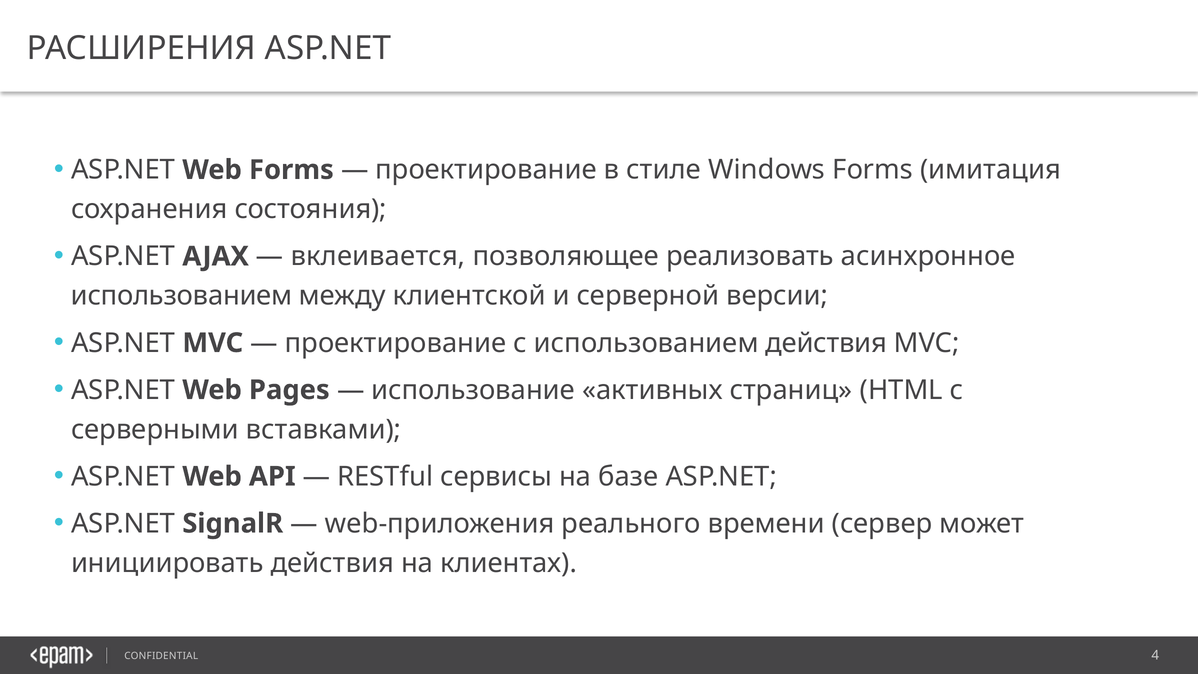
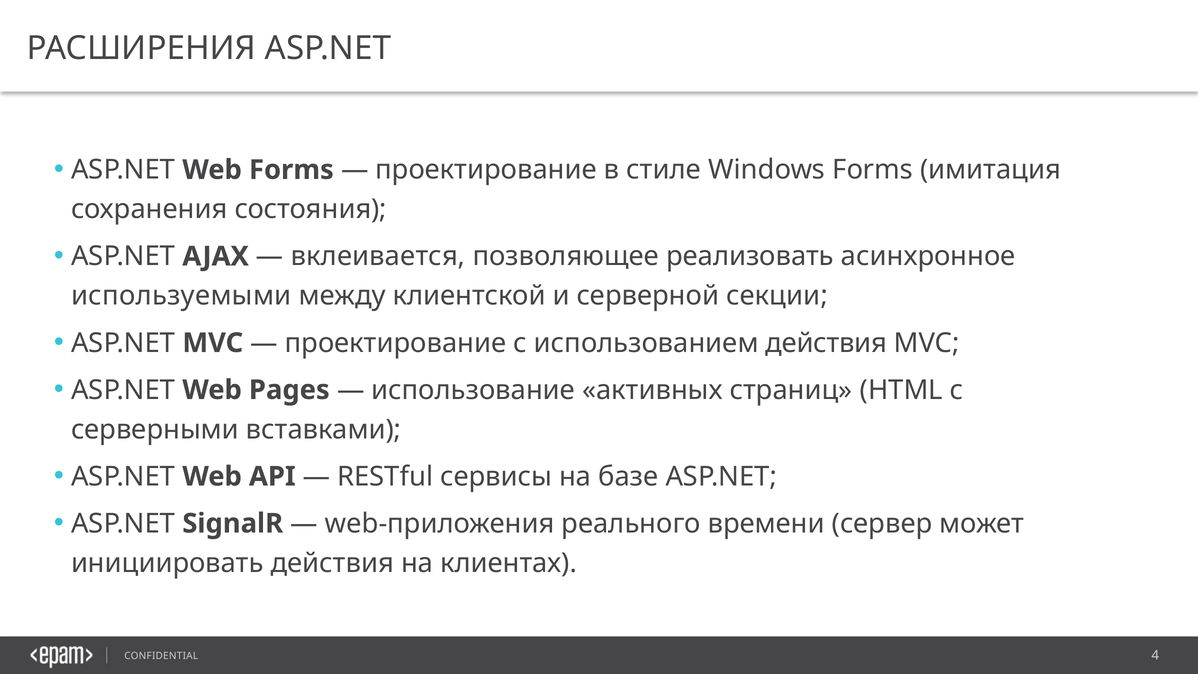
использованием: использованием -> используемыми (181, 296)
версии: версии -> секции (777, 296)
